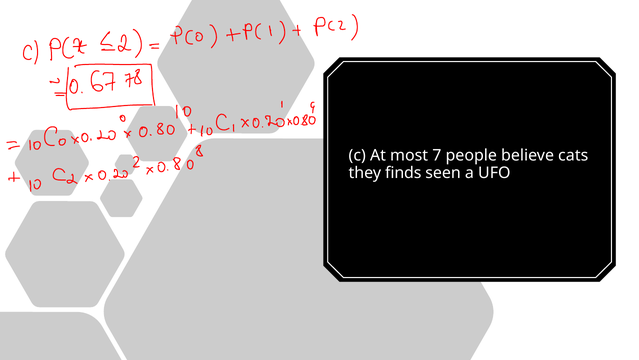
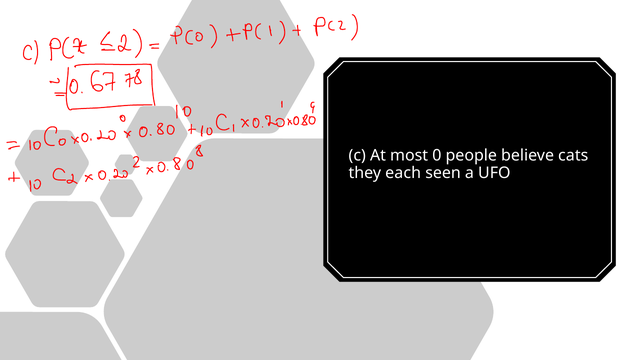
7: 7 -> 0 (437, 155)
finds: finds -> each (403, 173)
